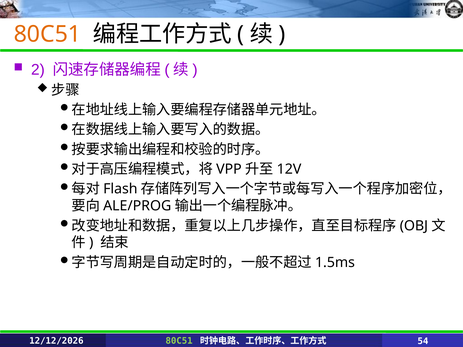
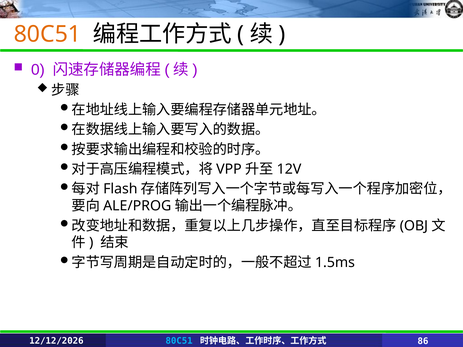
2: 2 -> 0 (38, 70)
80C51 colour: light green -> light blue (179, 341)
54: 54 -> 86 (423, 342)
